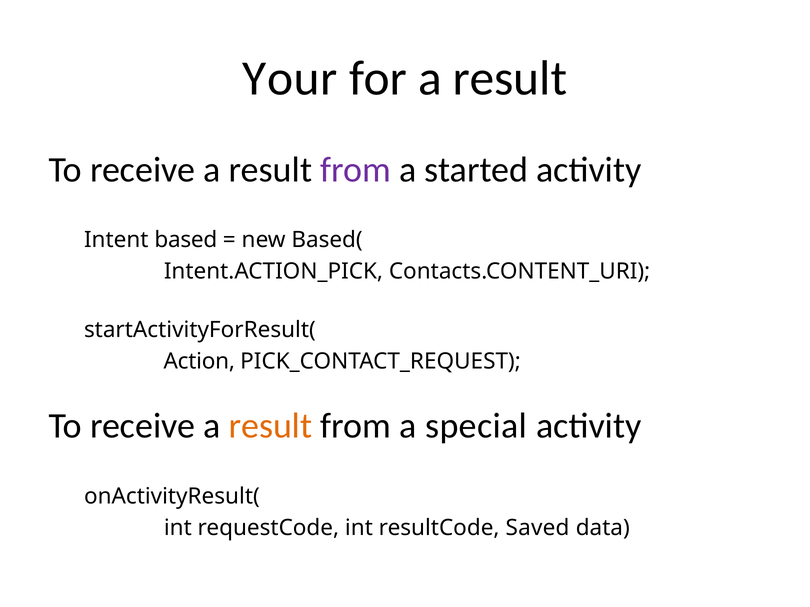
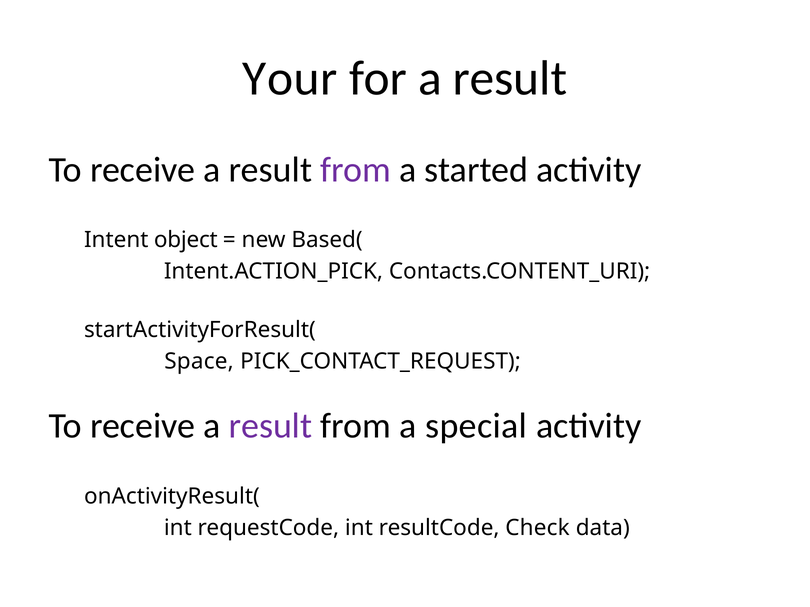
based: based -> object (186, 240)
Action: Action -> Space (199, 362)
result colour: orange -> purple (270, 426)
Saved: Saved -> Check (538, 528)
